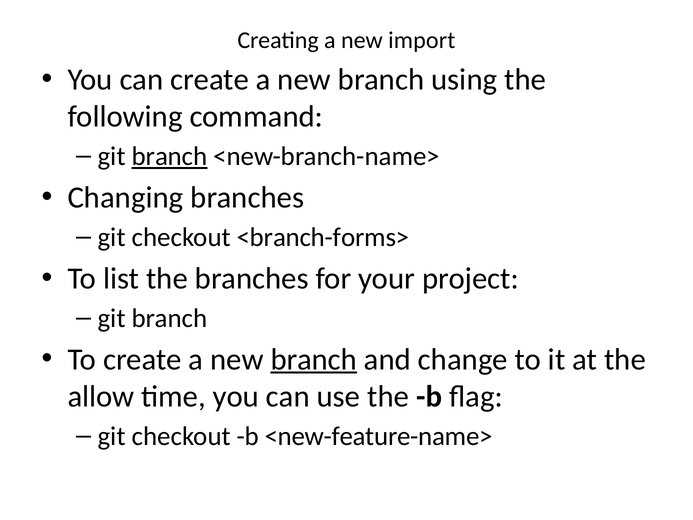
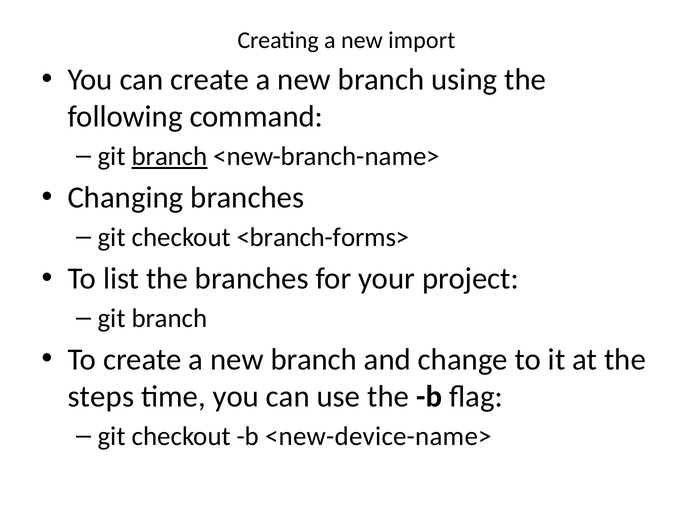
branch underline: present -> none (314, 359)
allow: allow -> steps (101, 396)
<new-feature-name>: <new-feature-name> -> <new-device-name> (378, 436)
